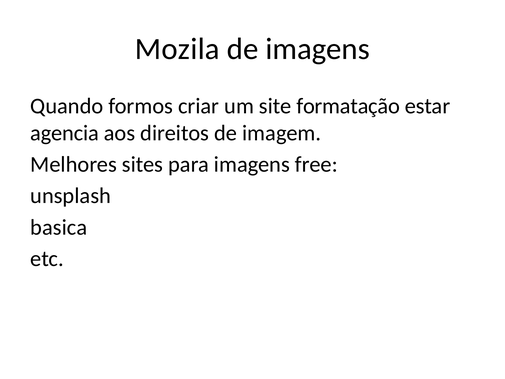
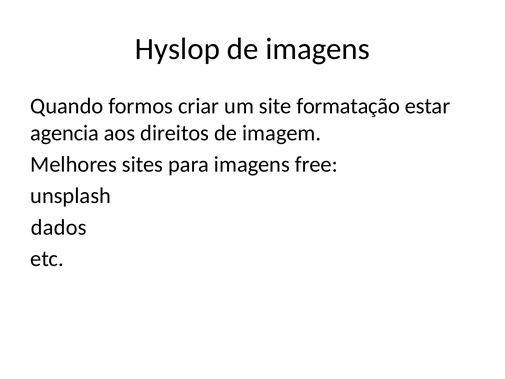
Mozila: Mozila -> Hyslop (177, 49)
basica: basica -> dados (59, 227)
